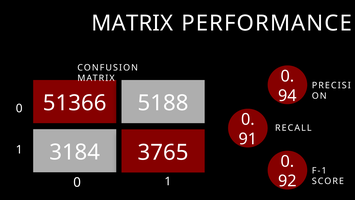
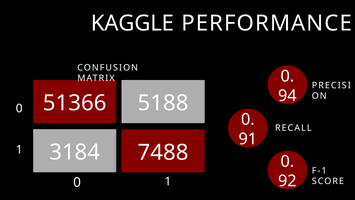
MATRIX: MATRIX -> KAGGLE (132, 23)
3765: 3765 -> 7488 (163, 152)
